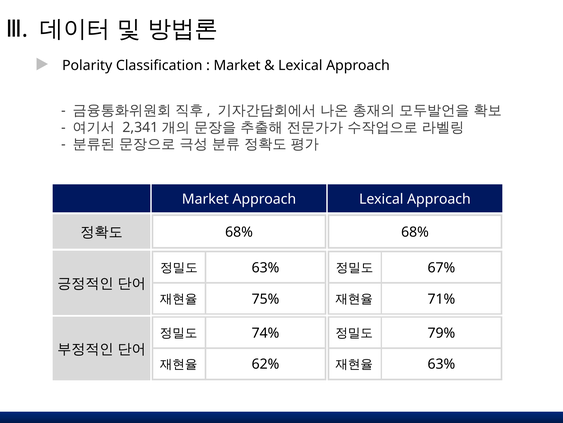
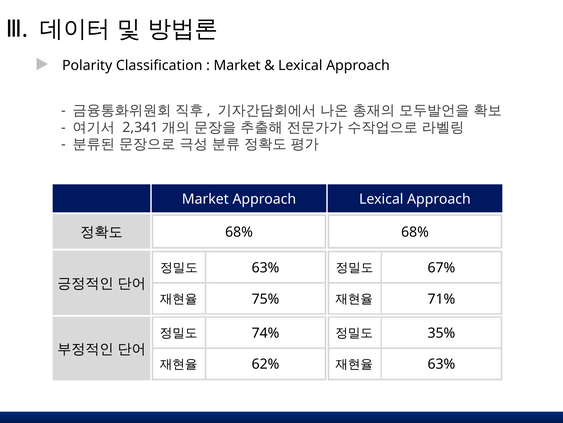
79%: 79% -> 35% (441, 333)
